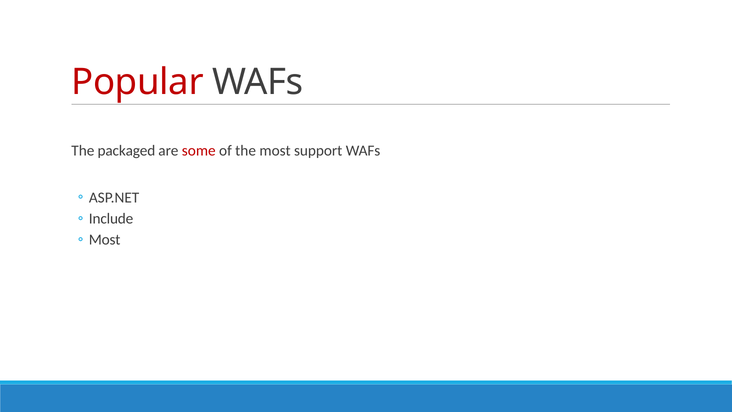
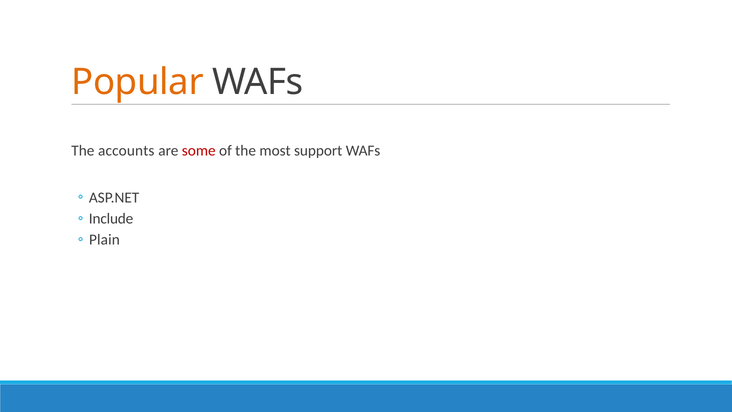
Popular colour: red -> orange (138, 82)
packaged: packaged -> accounts (126, 151)
Most: Most -> Plain (104, 240)
